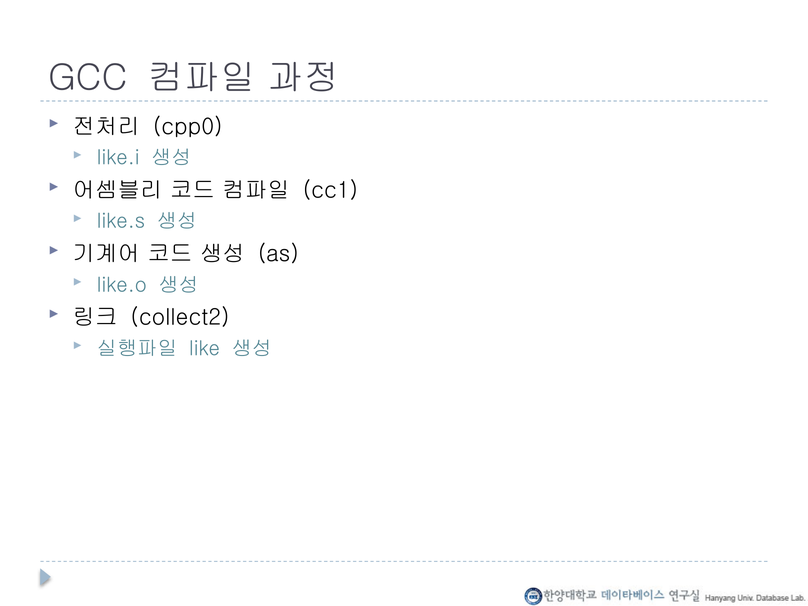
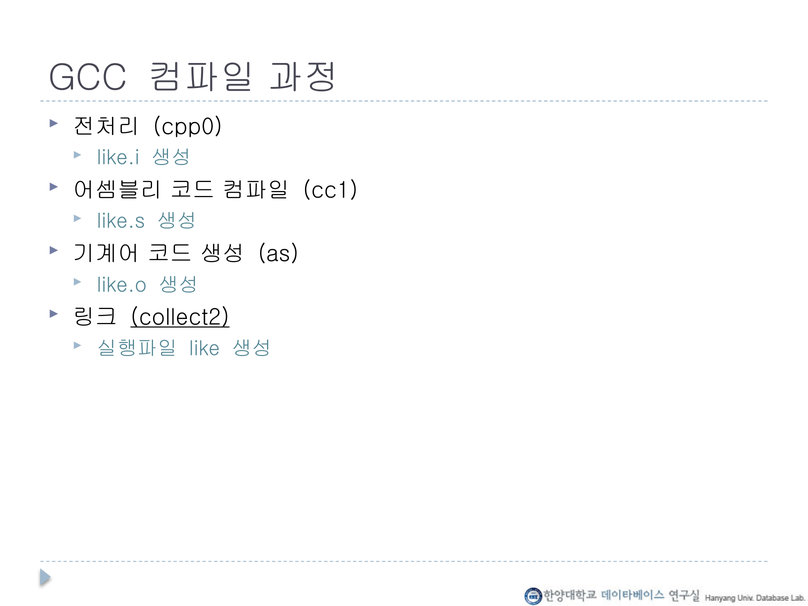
collect2 underline: none -> present (180, 317)
